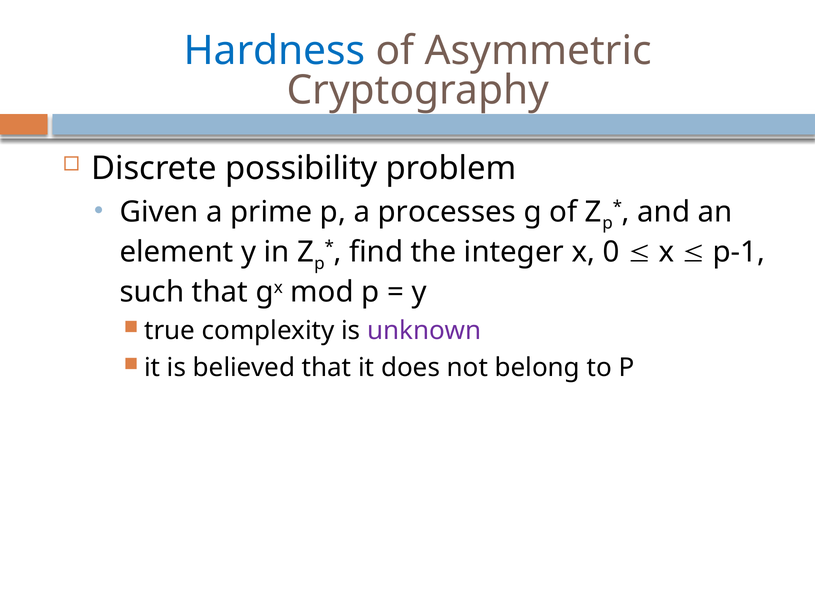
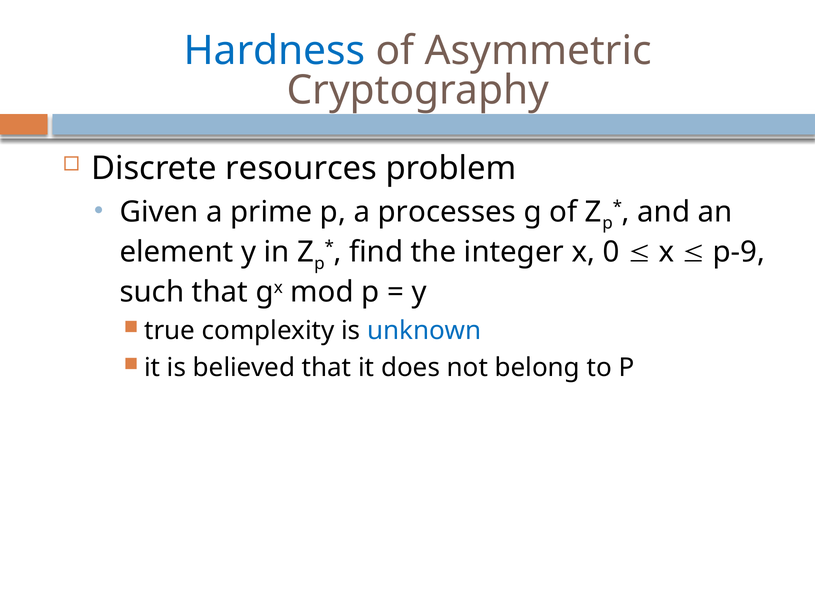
possibility: possibility -> resources (301, 169)
p-1: p-1 -> p-9 (739, 252)
unknown colour: purple -> blue (424, 331)
